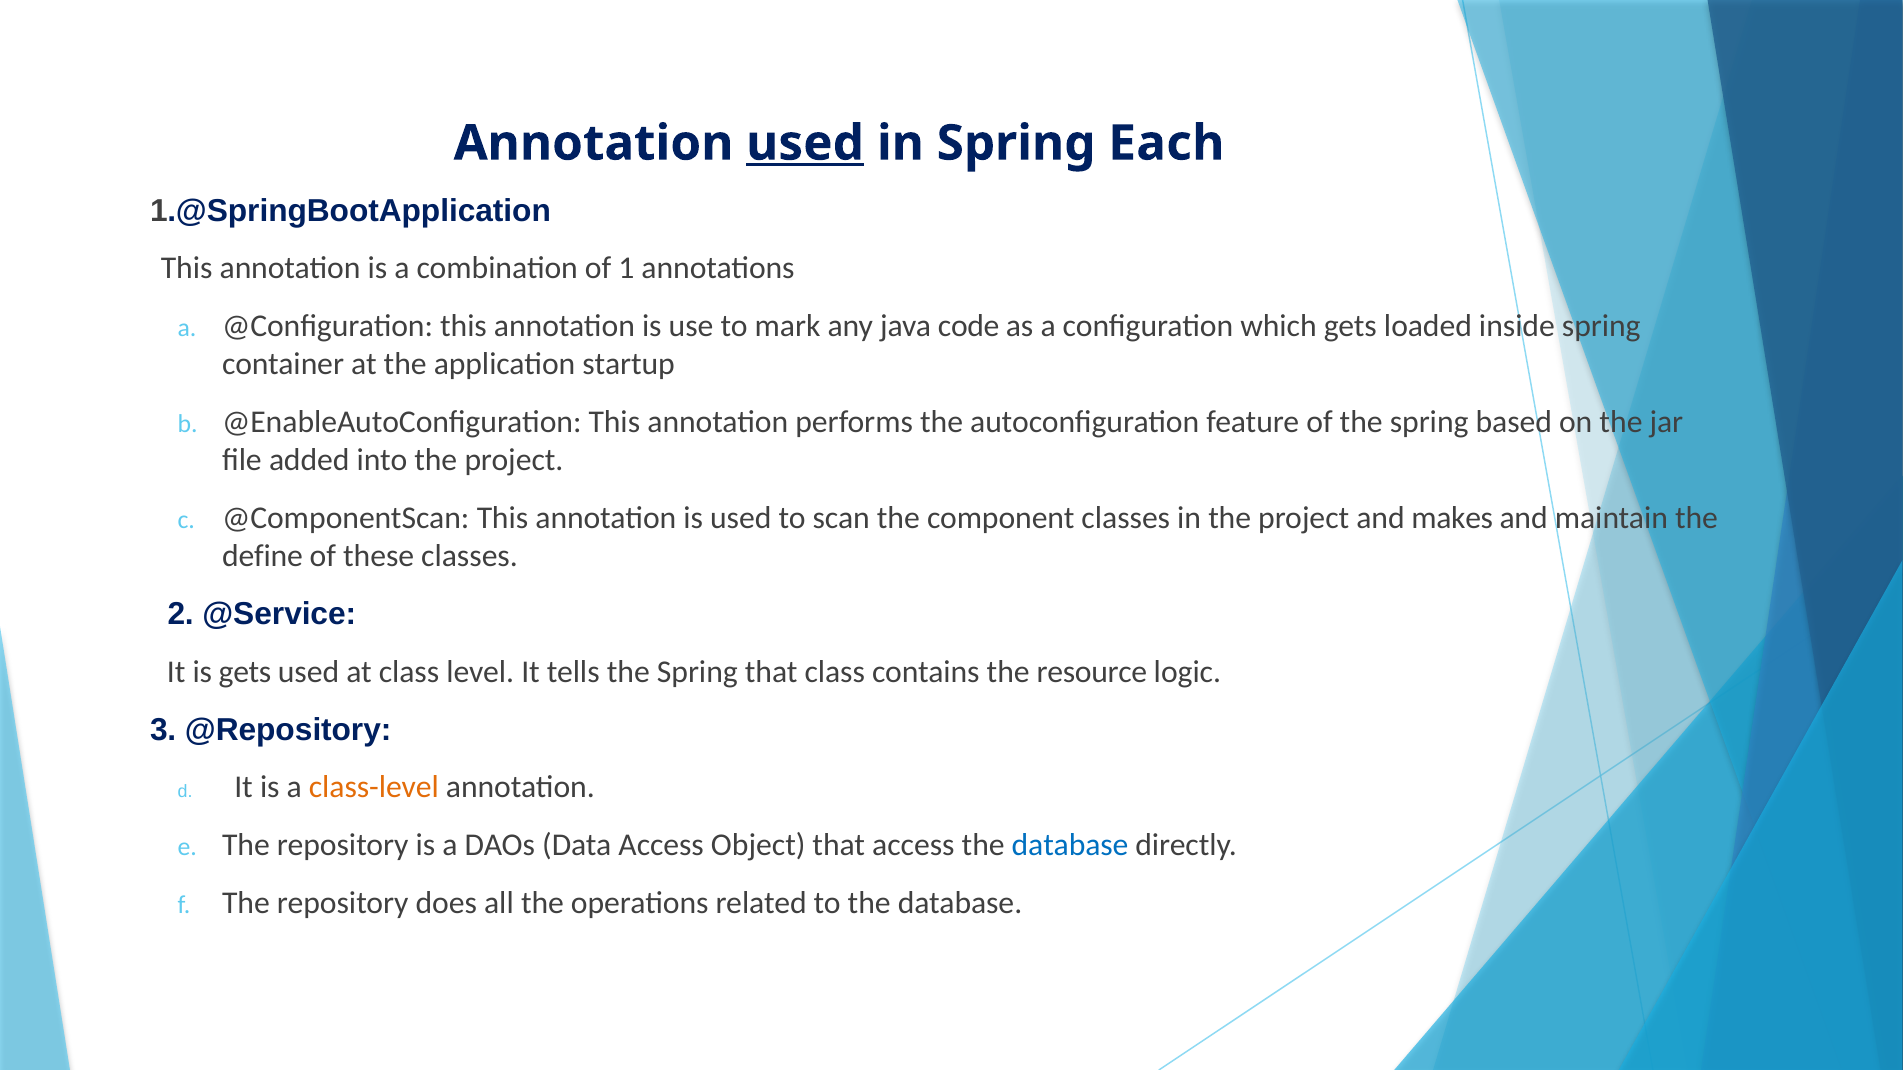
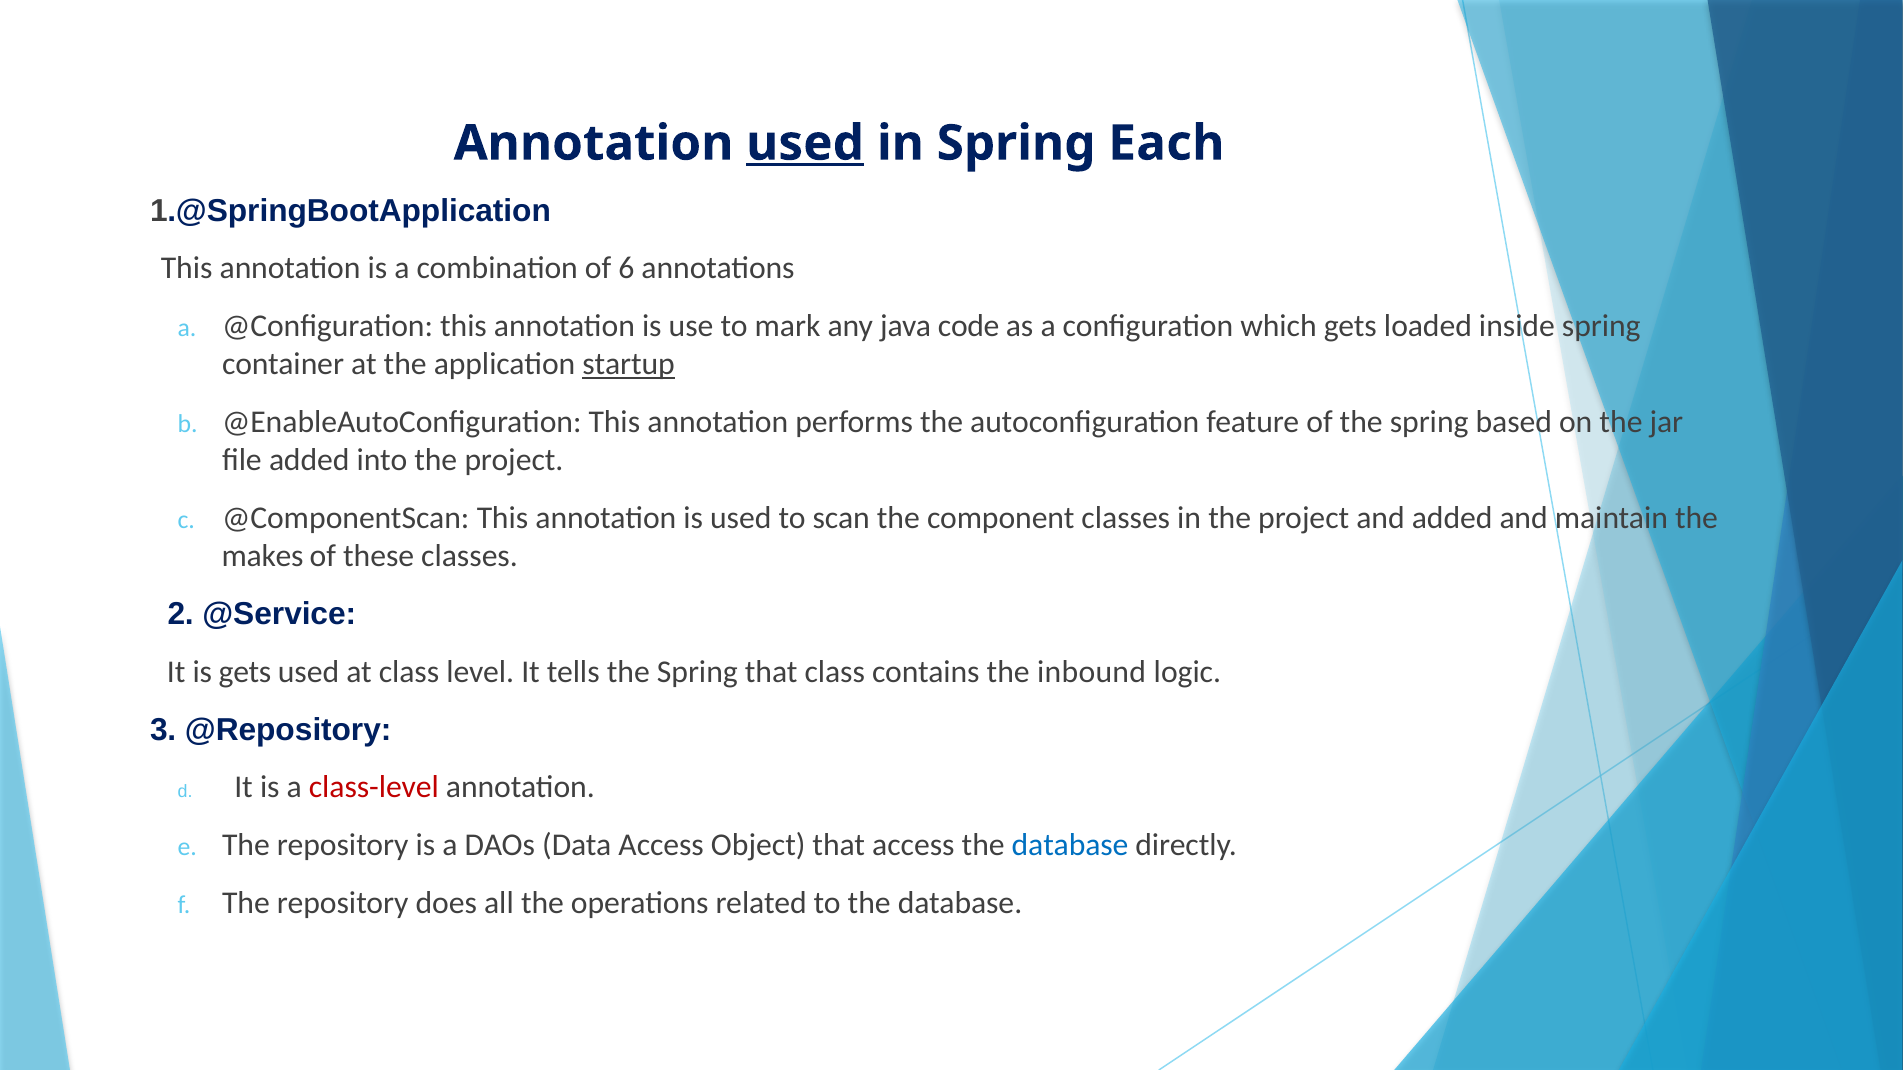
1: 1 -> 6 (626, 269)
startup underline: none -> present (629, 365)
and makes: makes -> added (1452, 518)
define: define -> makes (263, 556)
resource: resource -> inbound (1092, 672)
class-level colour: orange -> red (374, 788)
